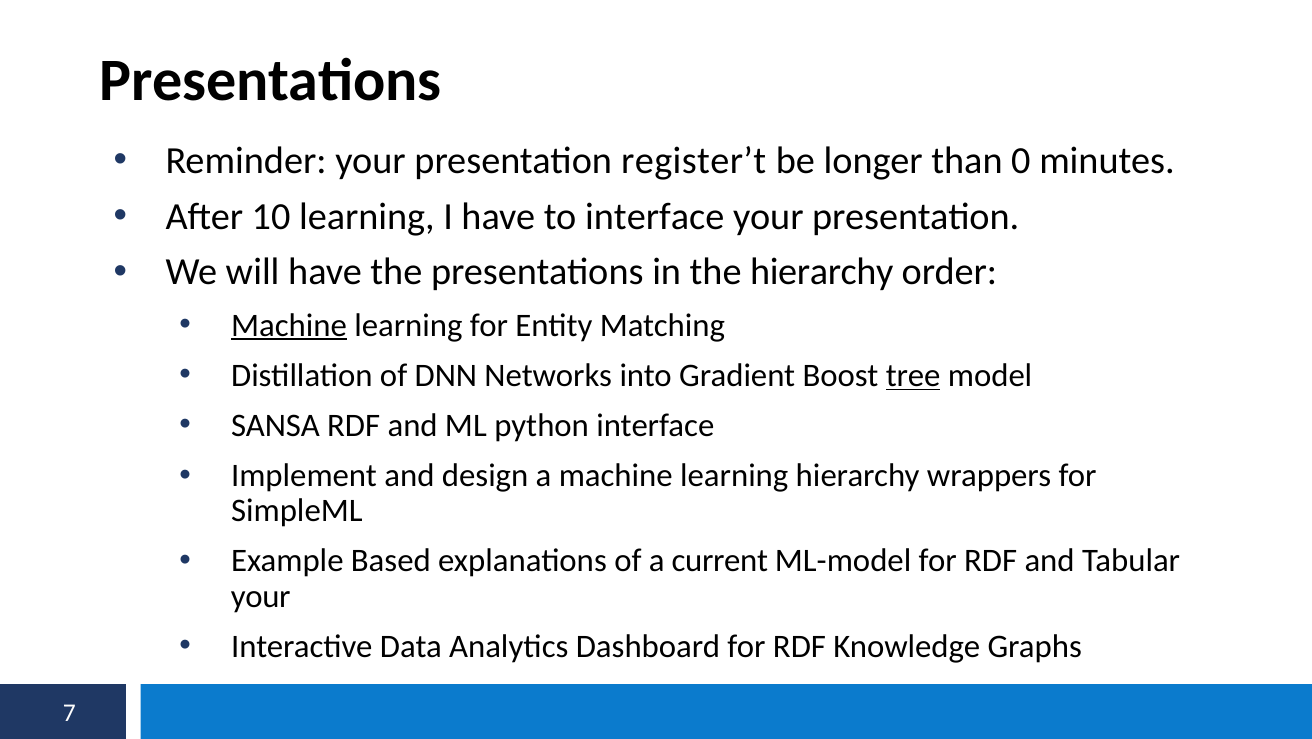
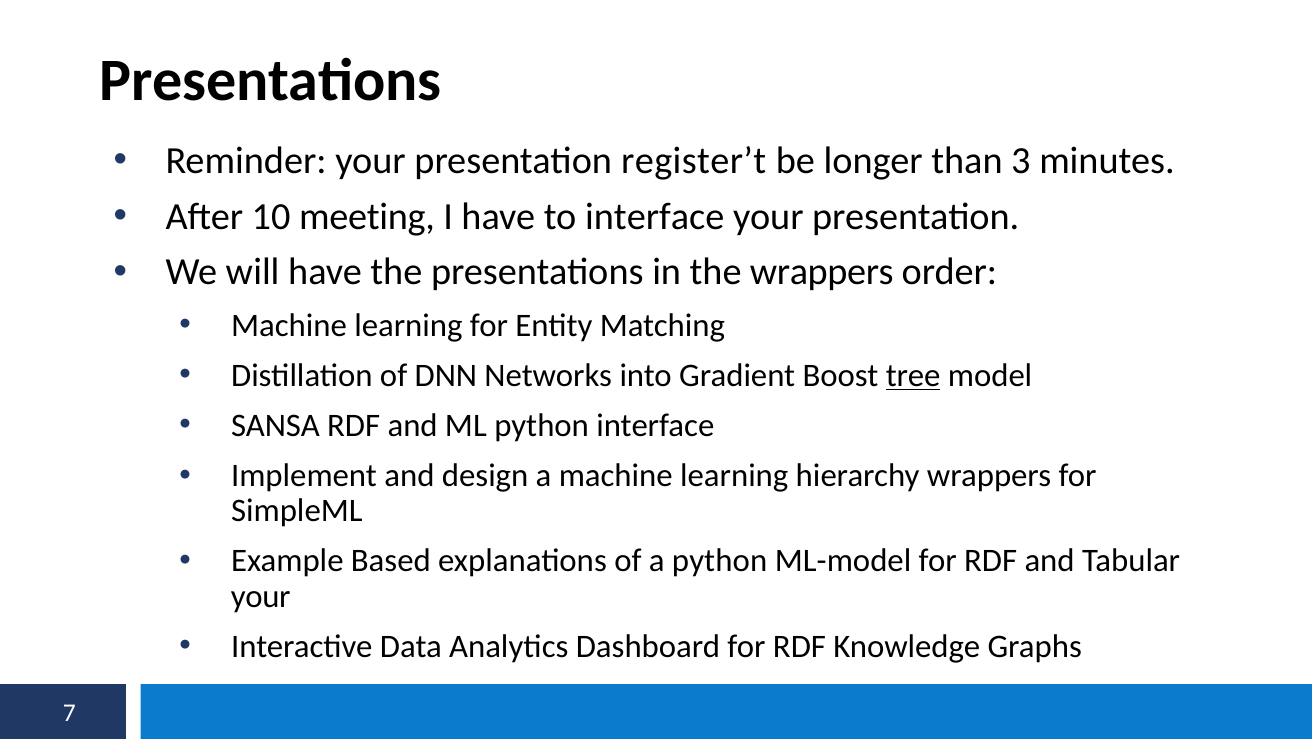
0: 0 -> 3 (1021, 160)
10 learning: learning -> meeting (367, 216)
the hierarchy: hierarchy -> wrappers (822, 272)
Machine underline: present -> none (289, 325)
a current: current -> python (720, 561)
